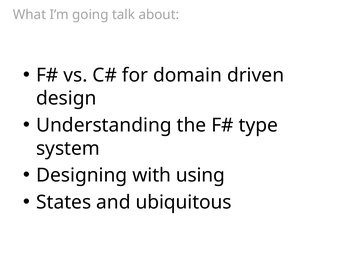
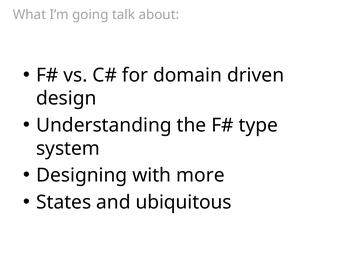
using: using -> more (200, 175)
